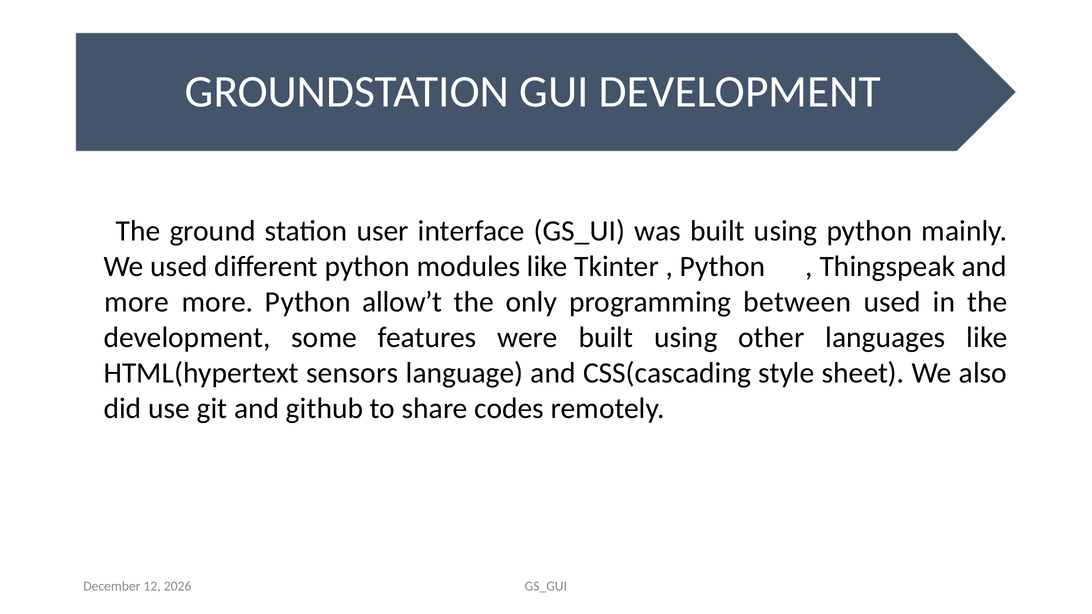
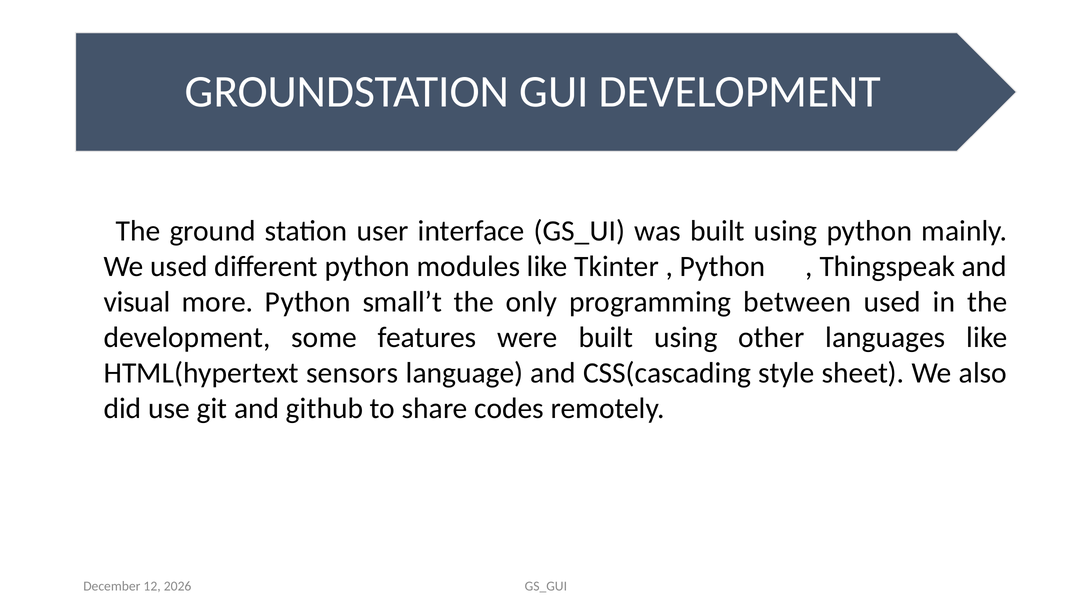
more: more -> visual (137, 302)
allow’t: allow’t -> small’t (402, 302)
